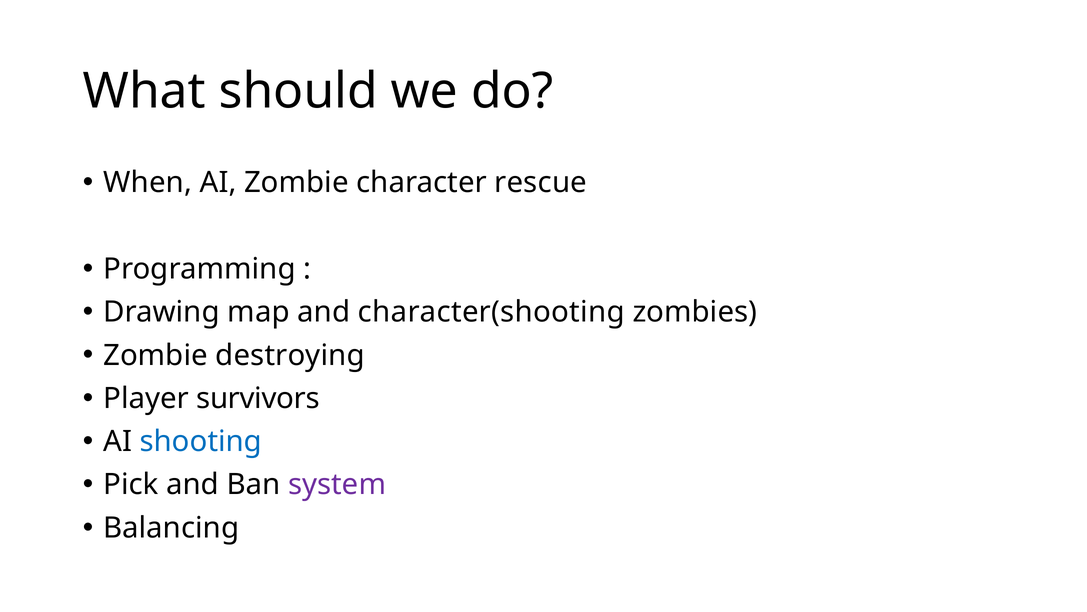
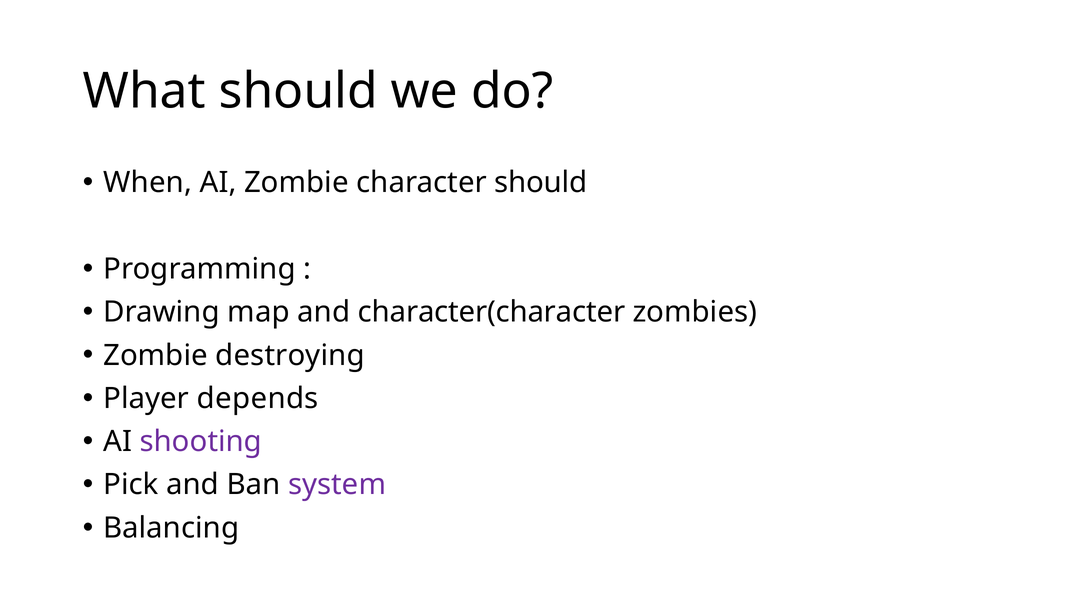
character rescue: rescue -> should (541, 183)
character(shooting: character(shooting -> character(character (492, 312)
survivors: survivors -> depends (258, 398)
shooting colour: blue -> purple (201, 441)
